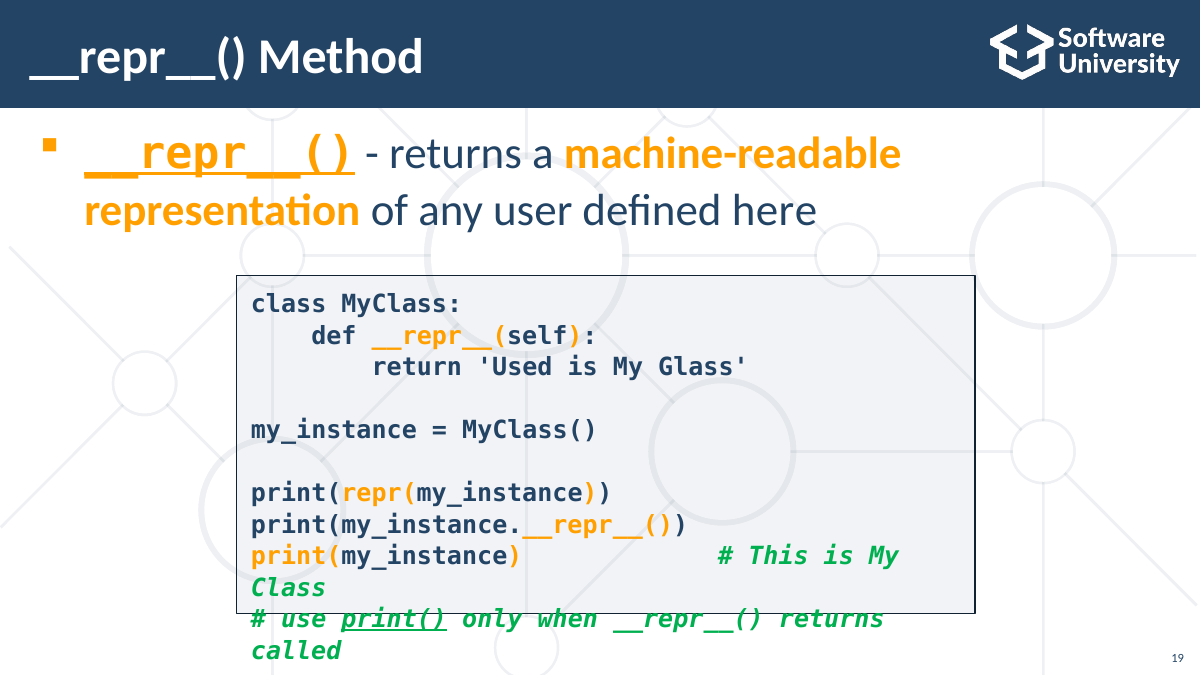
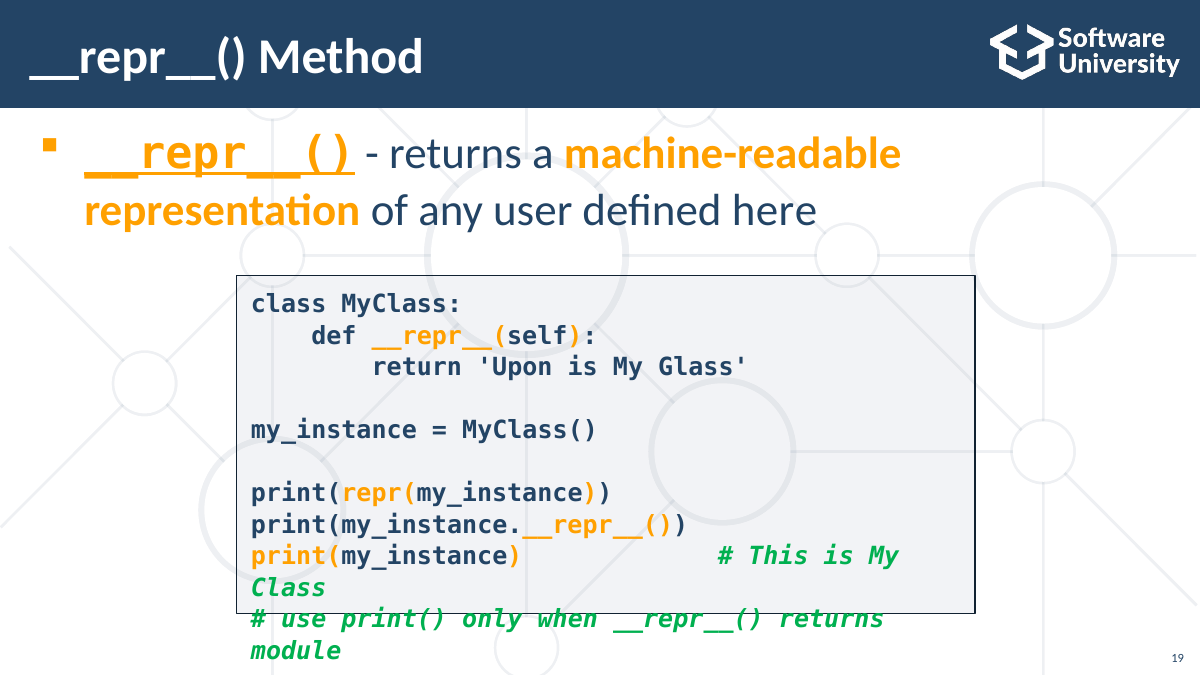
Used: Used -> Upon (515, 367)
print( underline: present -> none (394, 619)
called: called -> module (296, 651)
